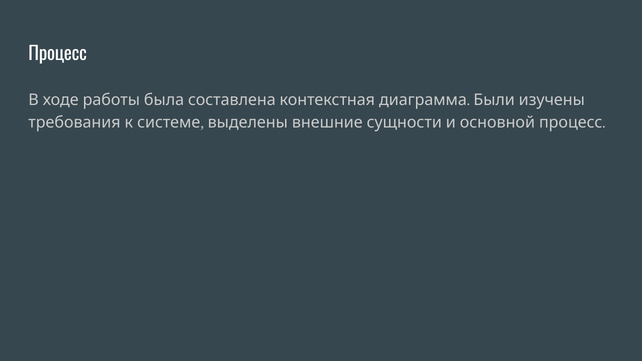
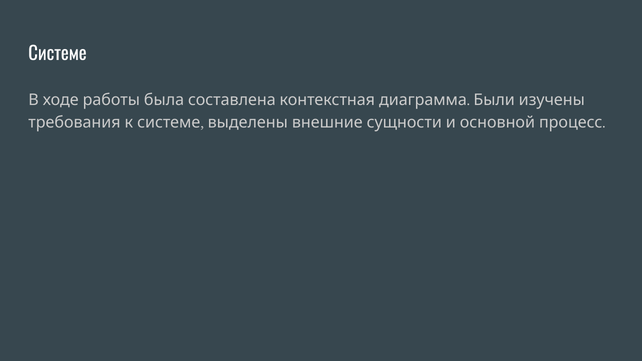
Процесс: Процесс -> Системе (58, 54)
